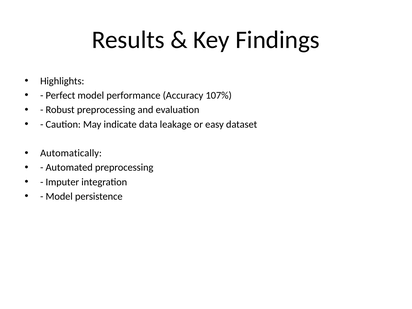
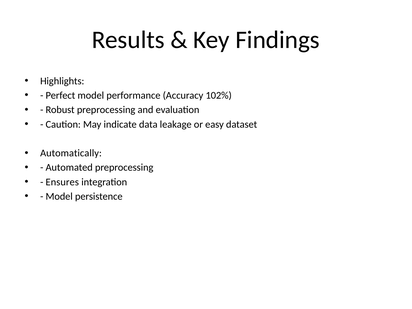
107%: 107% -> 102% (219, 95)
Imputer: Imputer -> Ensures (62, 182)
